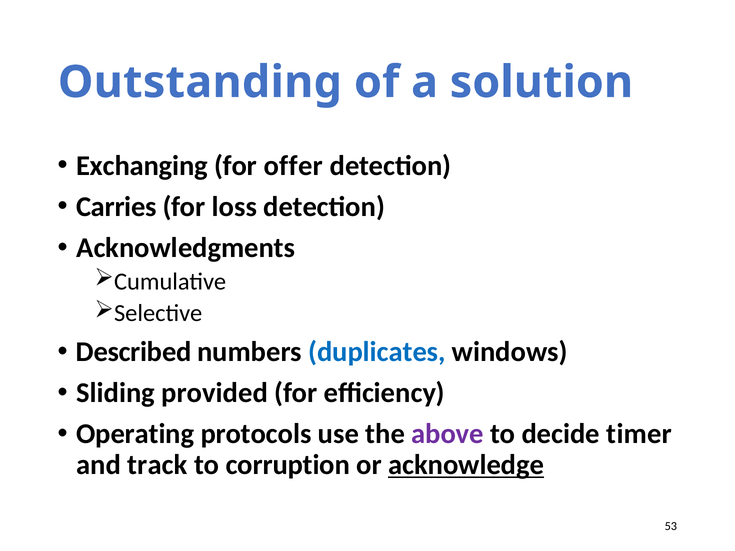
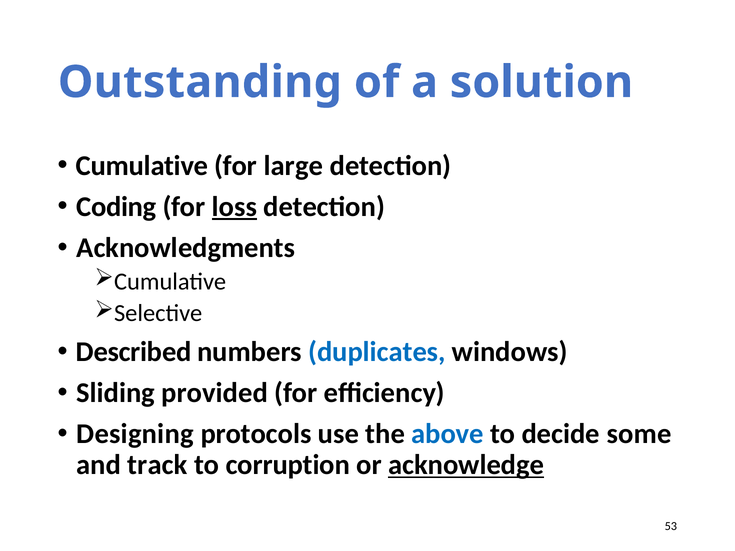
Exchanging: Exchanging -> Cumulative (142, 166)
offer: offer -> large (293, 166)
Carries: Carries -> Coding (116, 207)
loss underline: none -> present (234, 207)
Operating: Operating -> Designing (135, 434)
above colour: purple -> blue (448, 434)
timer: timer -> some (639, 434)
